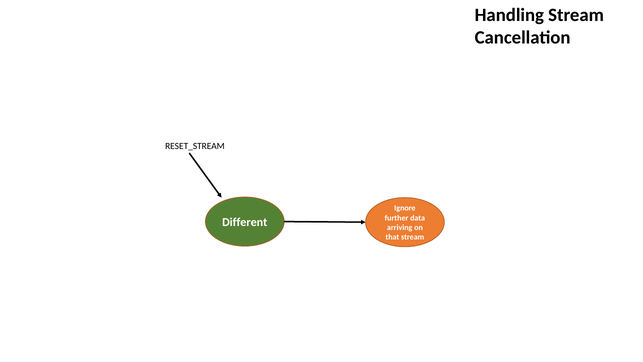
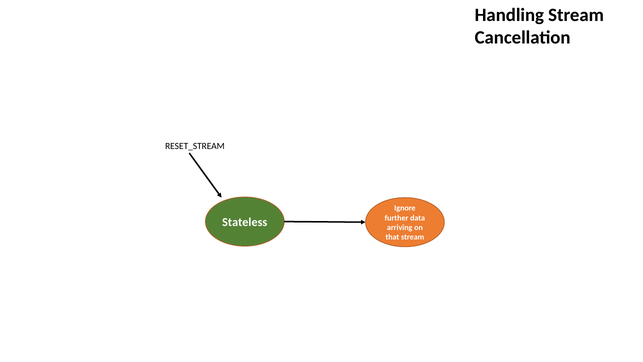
Different: Different -> Stateless (245, 222)
